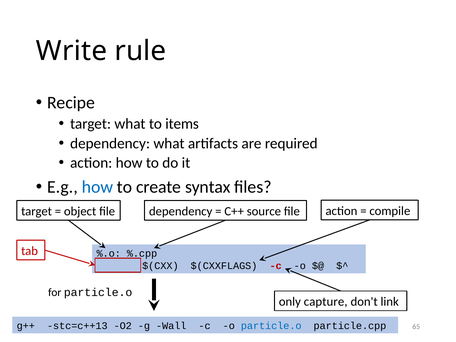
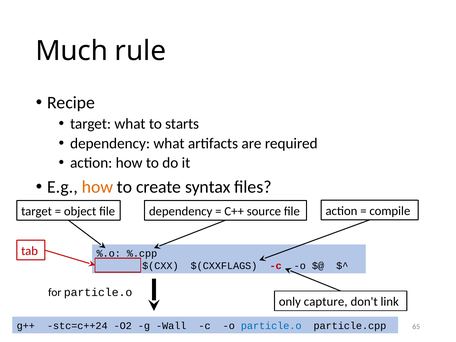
Write: Write -> Much (72, 51)
items: items -> starts (182, 124)
how colour: blue -> orange (97, 187)
stc=c++13: stc=c++13 -> stc=c++24 (77, 326)
